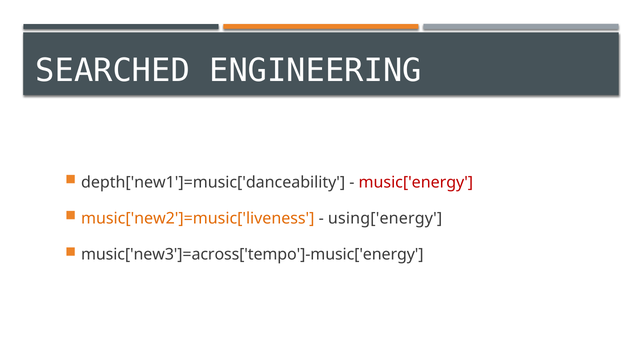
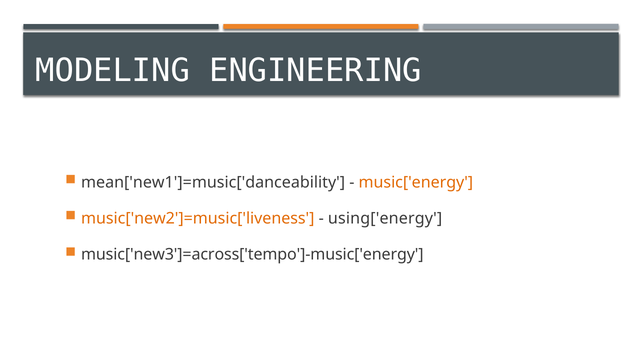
SEARCHED: SEARCHED -> MODELING (113, 71)
depth['new1']=music['danceability: depth['new1']=music['danceability -> mean['new1']=music['danceability (213, 183)
music['energy colour: red -> orange (416, 183)
